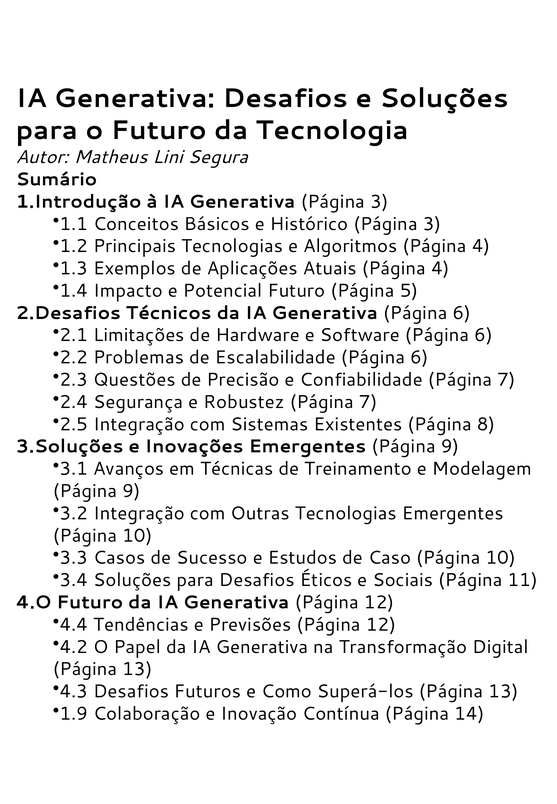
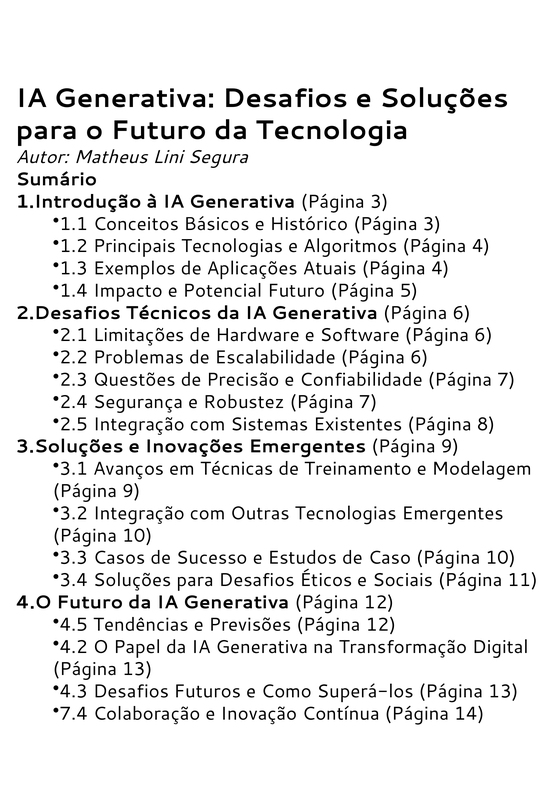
4.4: 4.4 -> 4.5 (74, 625)
1.9: 1.9 -> 7.4 (74, 714)
